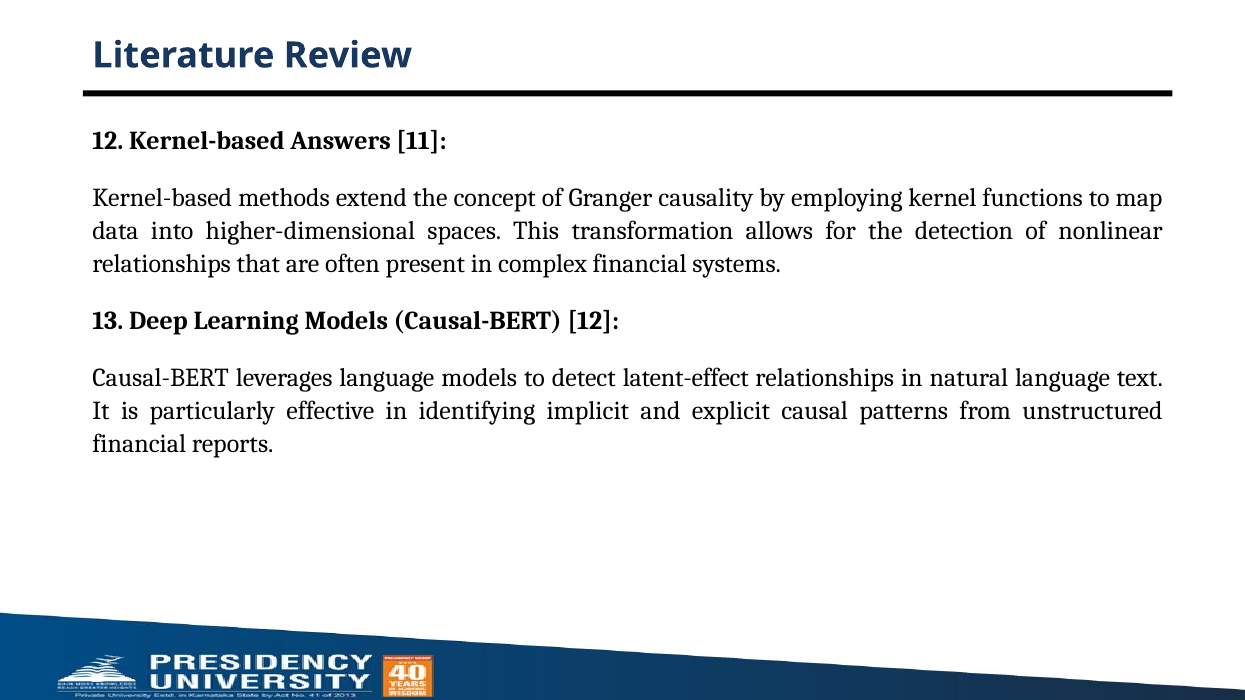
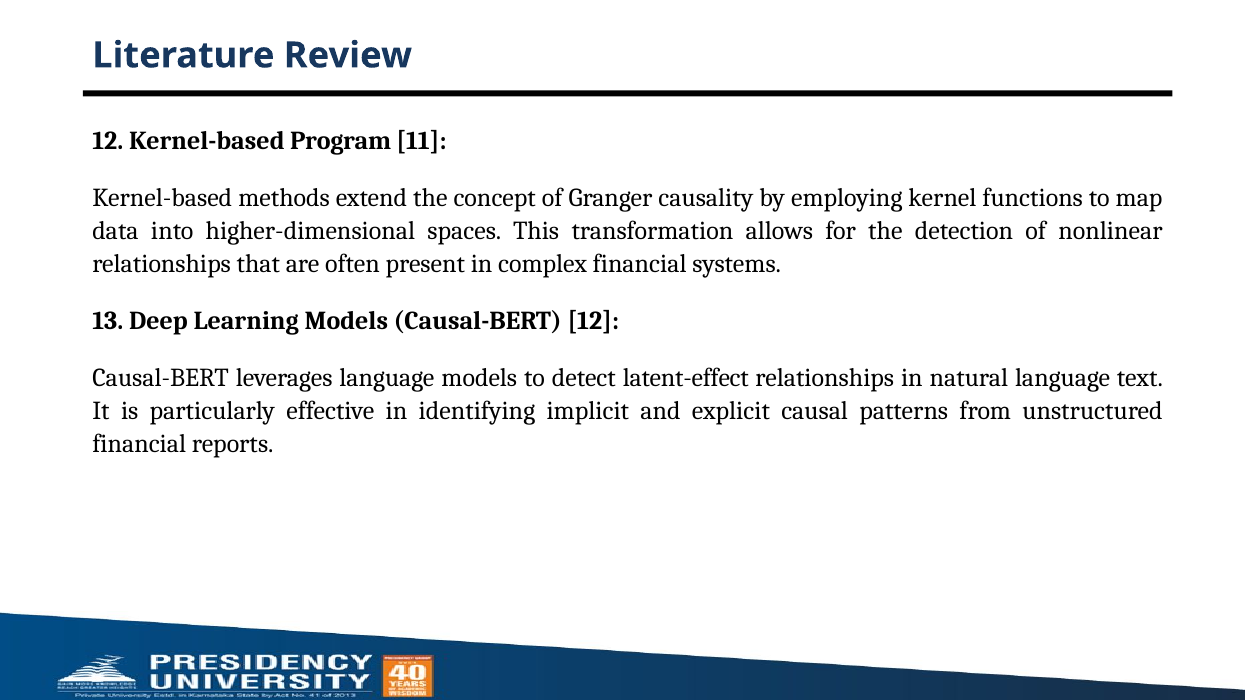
Answers: Answers -> Program (341, 141)
